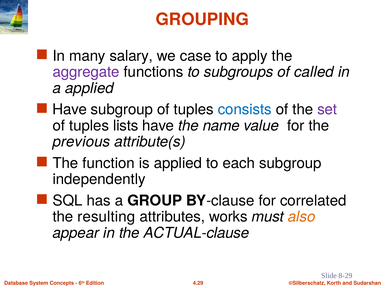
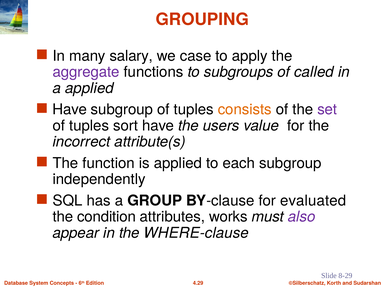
consists colour: blue -> orange (245, 110)
lists: lists -> sort (126, 126)
name: name -> users (221, 126)
previous: previous -> incorrect (81, 142)
correlated: correlated -> evaluated (313, 201)
resulting: resulting -> condition (107, 217)
also colour: orange -> purple (302, 217)
ACTUAL-clause: ACTUAL-clause -> WHERE-clause (196, 233)
